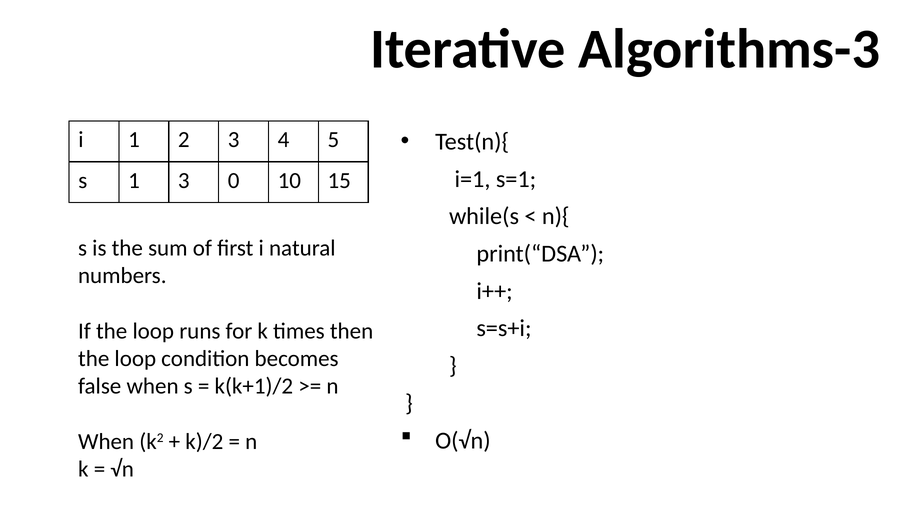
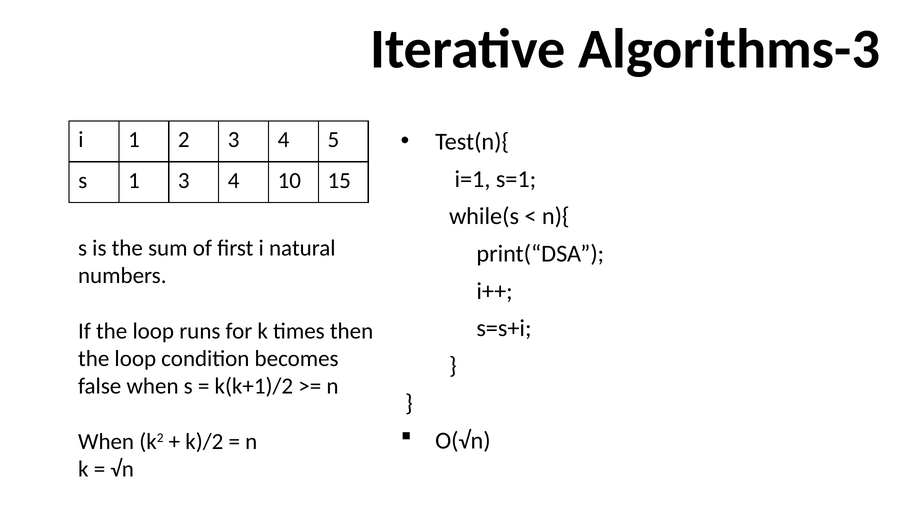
1 3 0: 0 -> 4 (234, 181)
